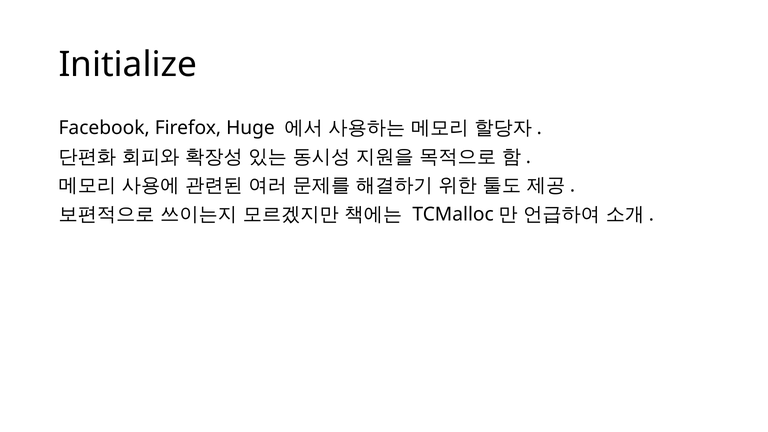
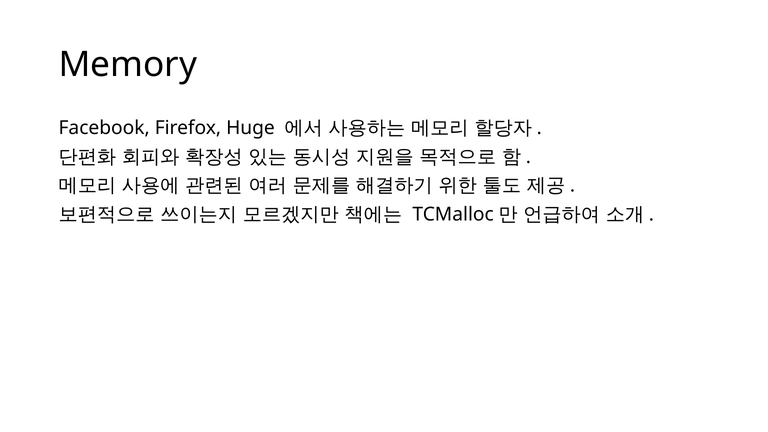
Initialize: Initialize -> Memory (128, 65)
